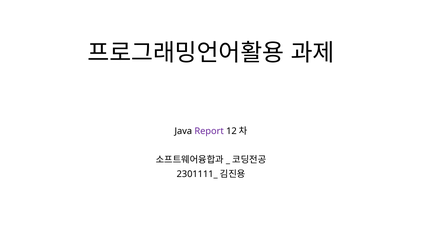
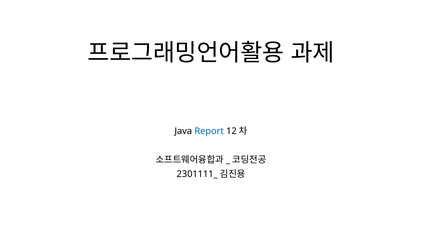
Report colour: purple -> blue (209, 131)
